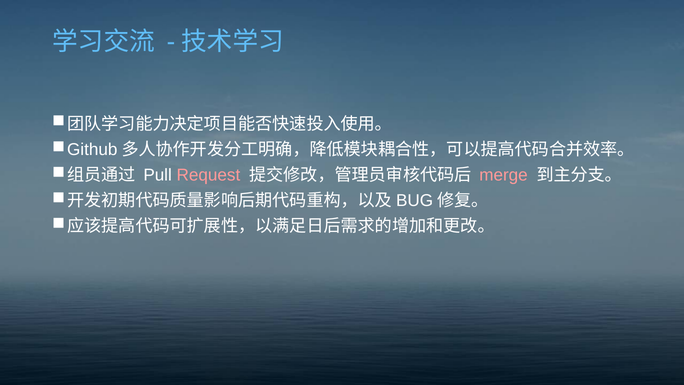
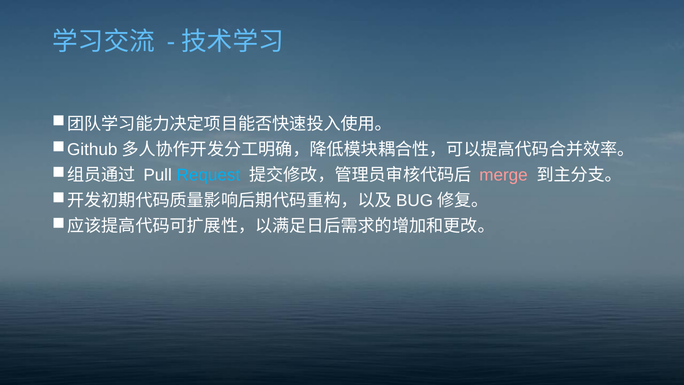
Request colour: pink -> light blue (208, 175)
